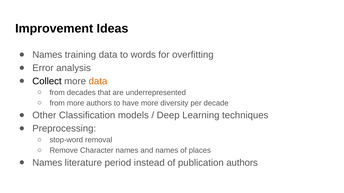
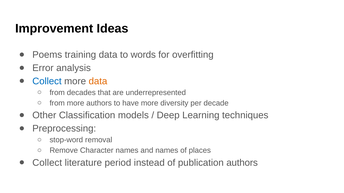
Names: Names -> Poems (47, 55)
Collect colour: black -> blue (47, 81)
Names: Names -> Collect (47, 163)
